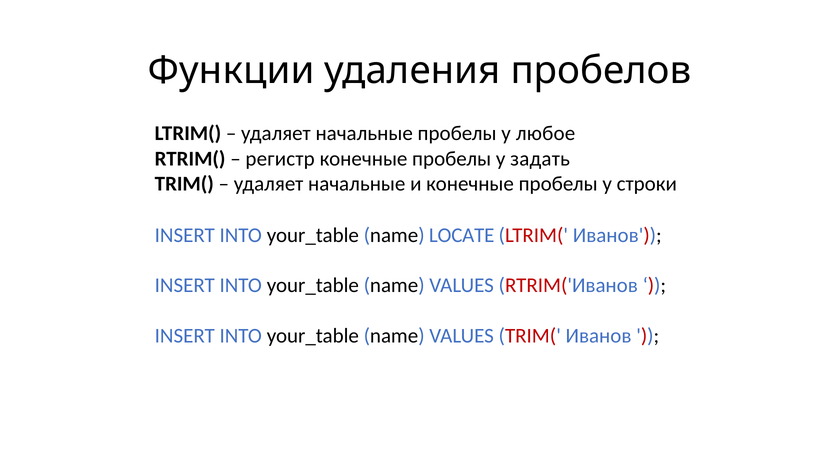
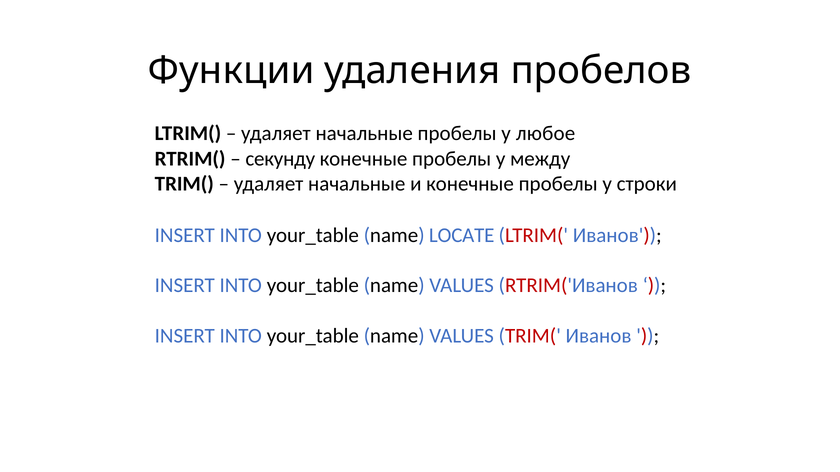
регистр: регистр -> секунду (280, 159)
задать: задать -> между (540, 159)
